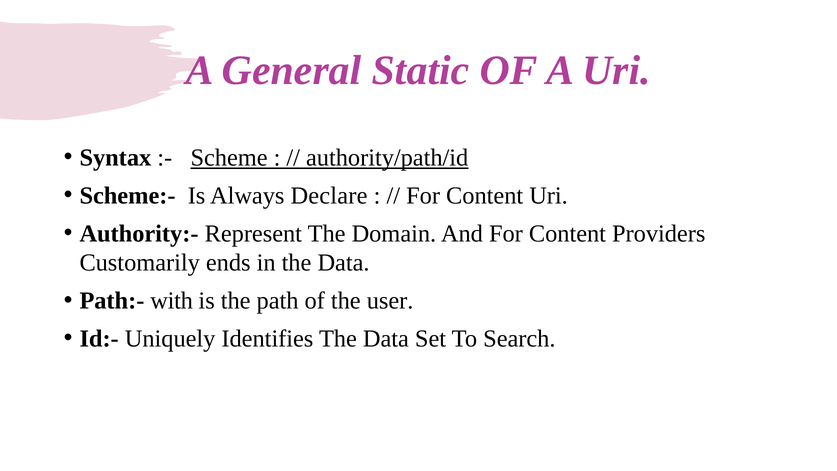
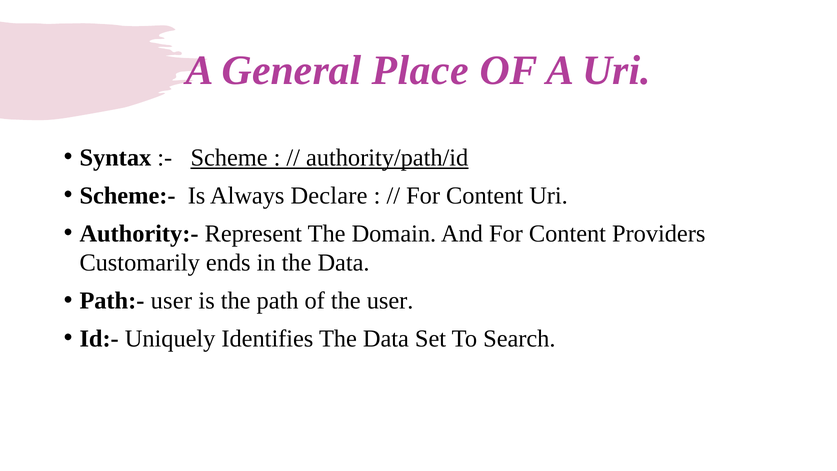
Static: Static -> Place (420, 70)
Path:- with: with -> user (171, 301)
